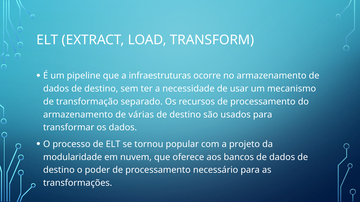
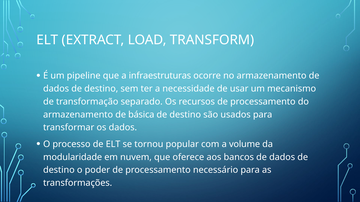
várias: várias -> básica (141, 115)
projeto: projeto -> volume (245, 145)
